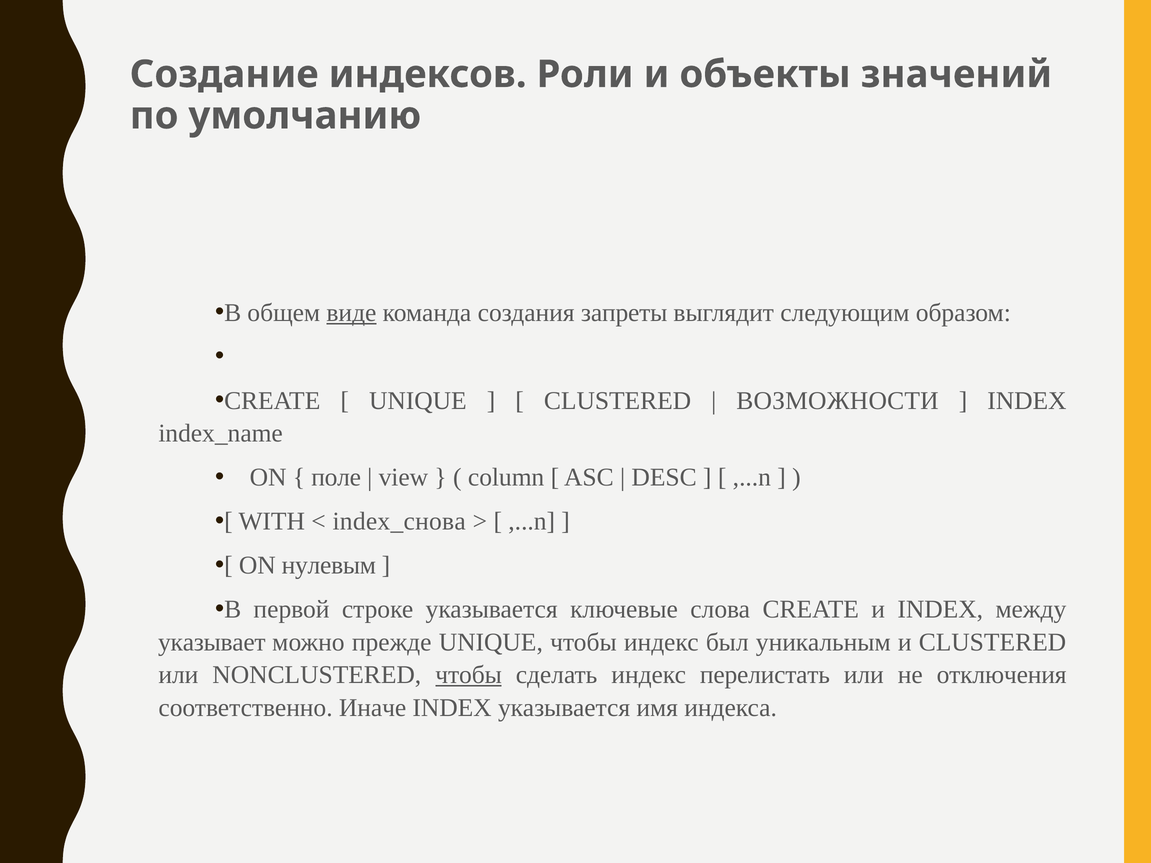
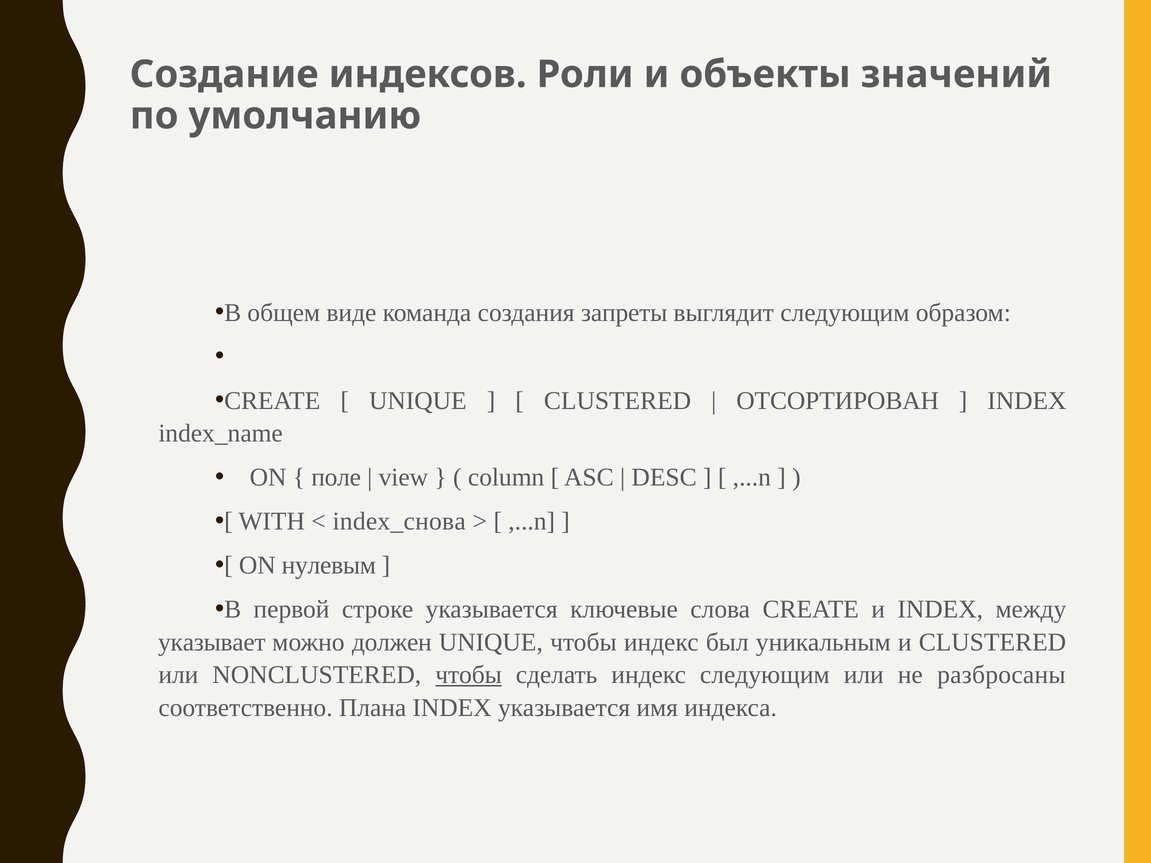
виде underline: present -> none (351, 313)
ВОЗМОЖНОСТИ: ВОЗМОЖНОСТИ -> ОТСОРТИРОВАН (838, 401)
прежде: прежде -> должен (392, 642)
индекс перелистать: перелистать -> следующим (765, 675)
отключения: отключения -> разбросаны (1001, 675)
Иначе: Иначе -> Плана (373, 708)
